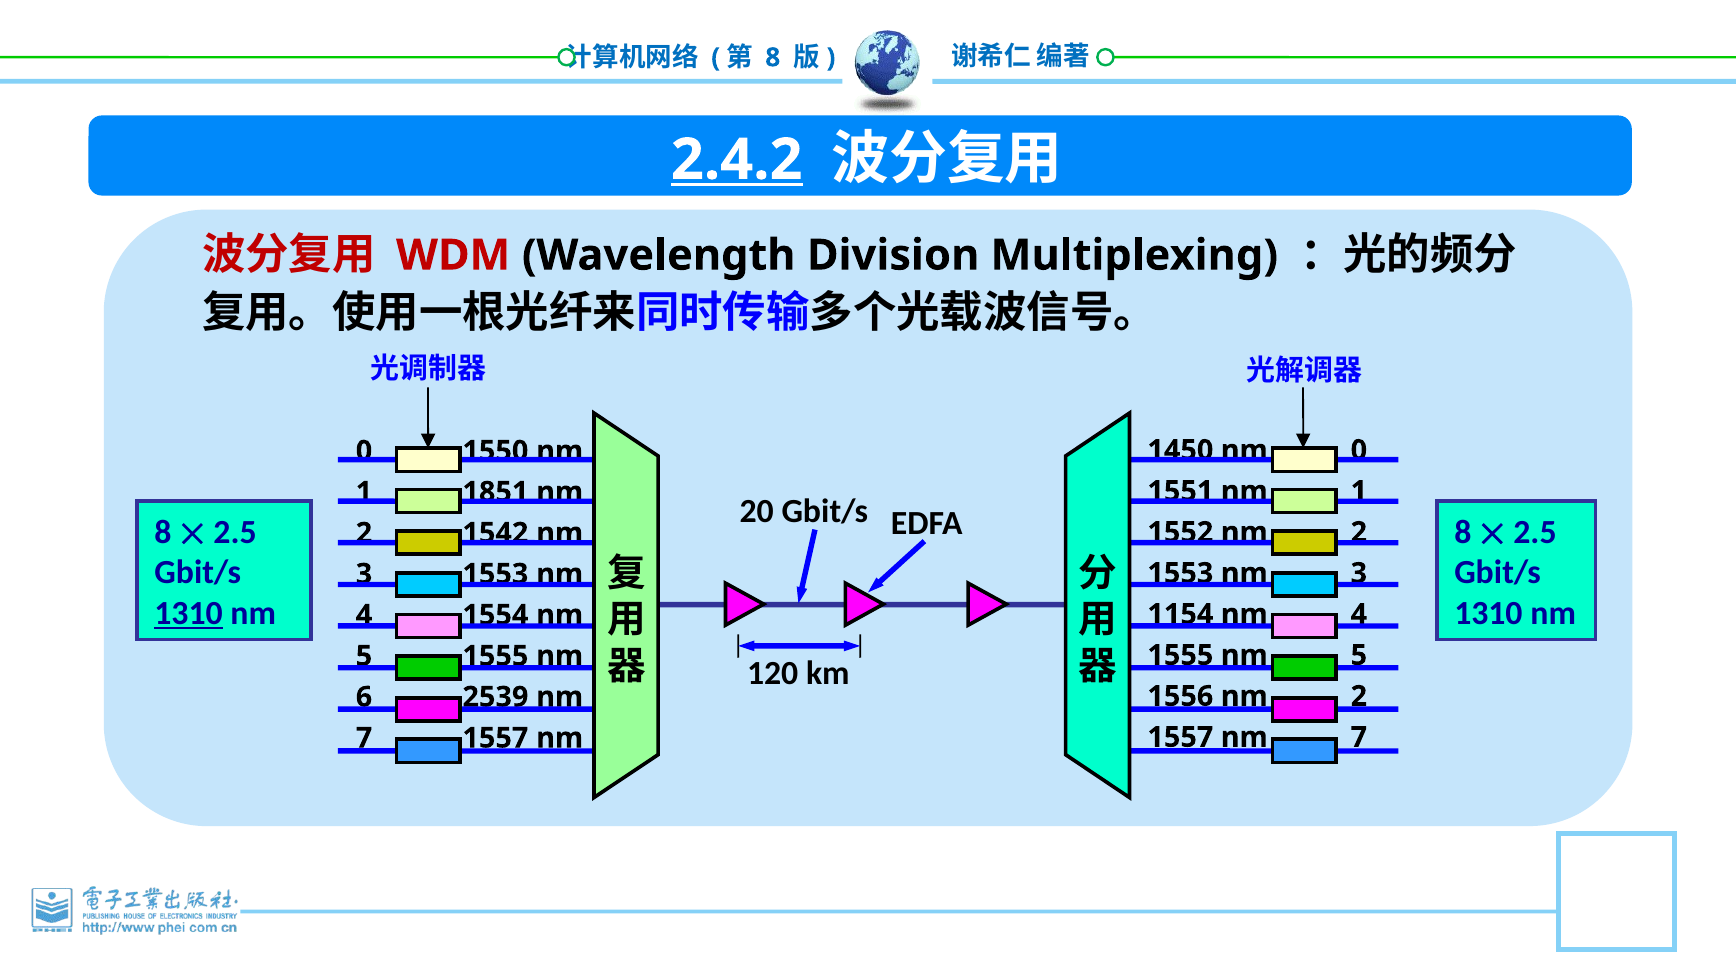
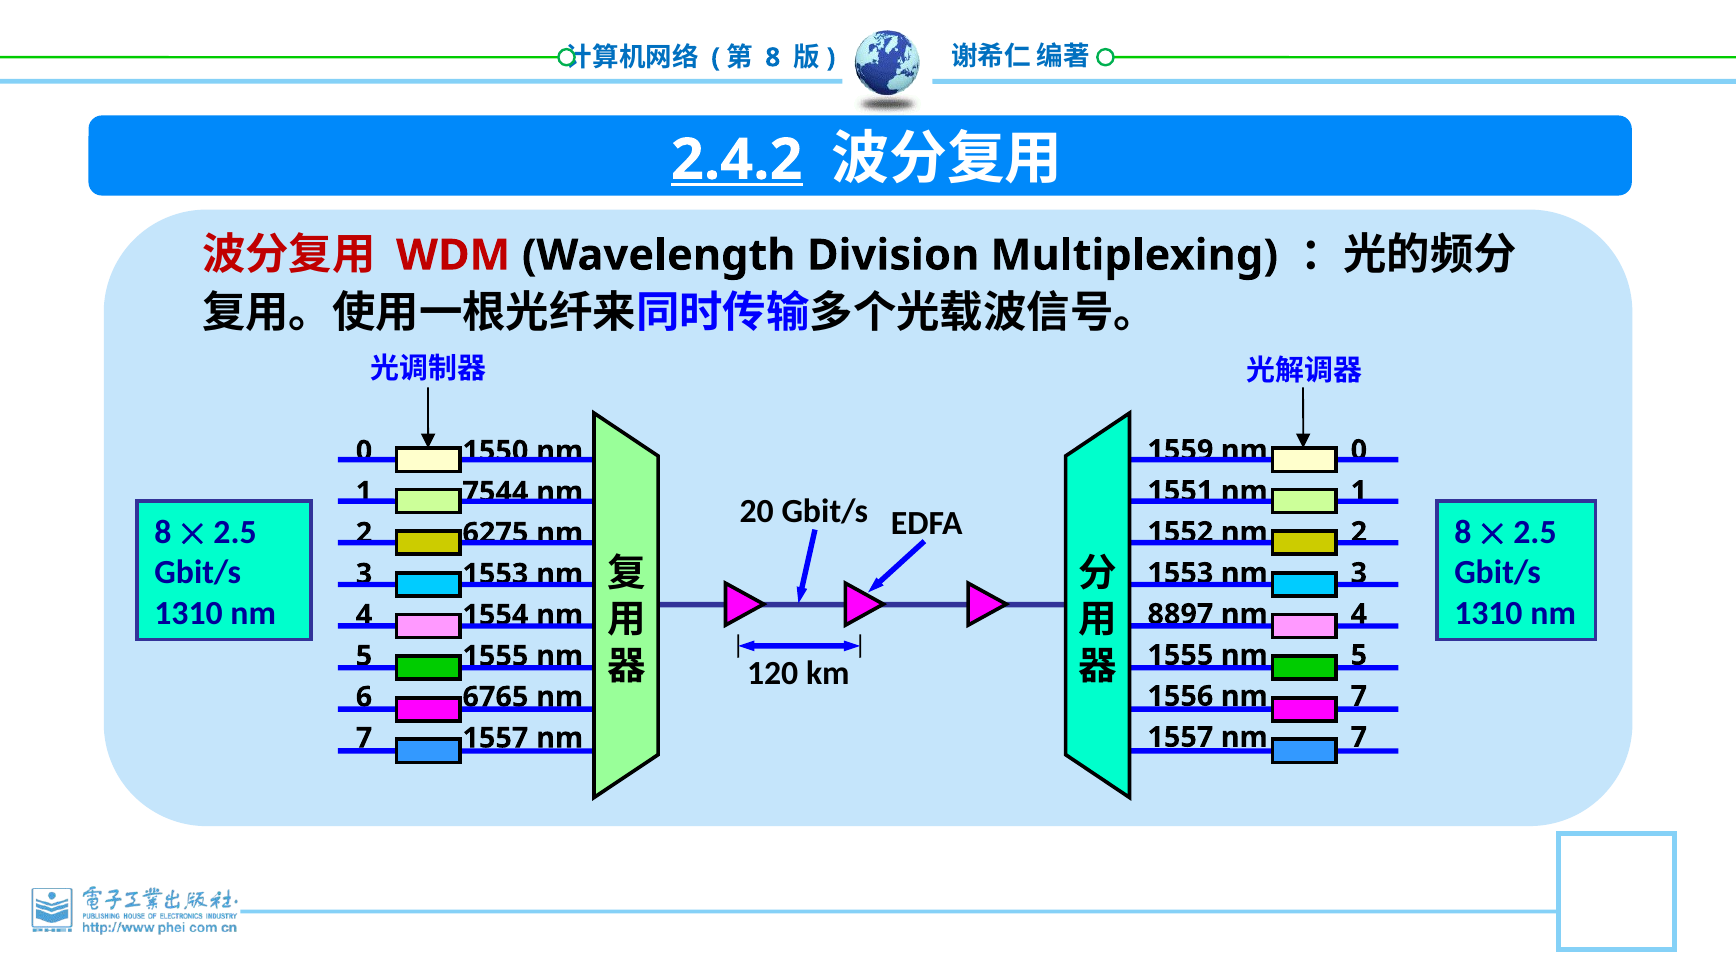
1450: 1450 -> 1559 (1180, 451)
1851: 1851 -> 7544 (495, 492)
1542: 1542 -> 6275 (495, 533)
1310 underline: present -> none (189, 614)
1154: 1154 -> 8897 (1180, 615)
1556 nm 2: 2 -> 7 (1359, 697)
2539: 2539 -> 6765 (495, 697)
